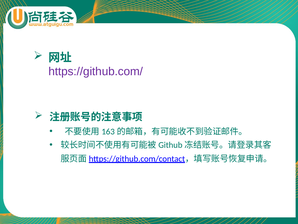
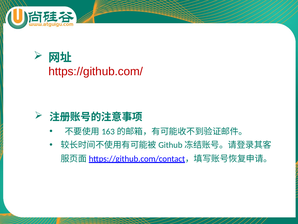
https://github.com/ colour: purple -> red (96, 71)
